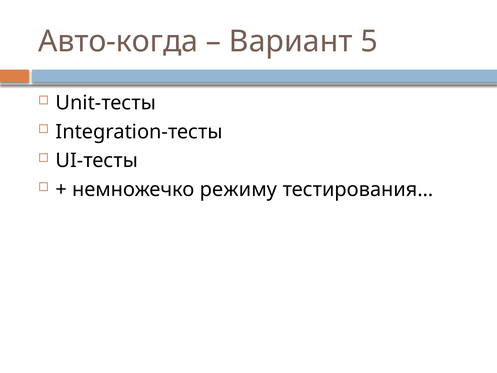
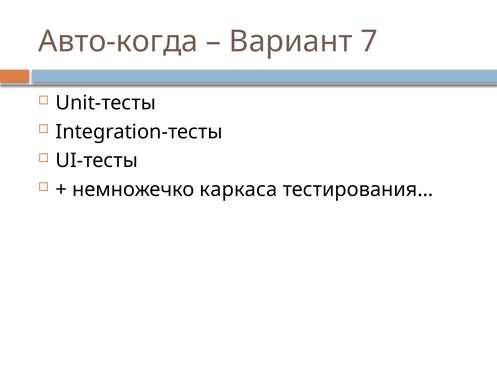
5: 5 -> 7 (369, 41)
режиму: режиму -> каркаса (238, 189)
